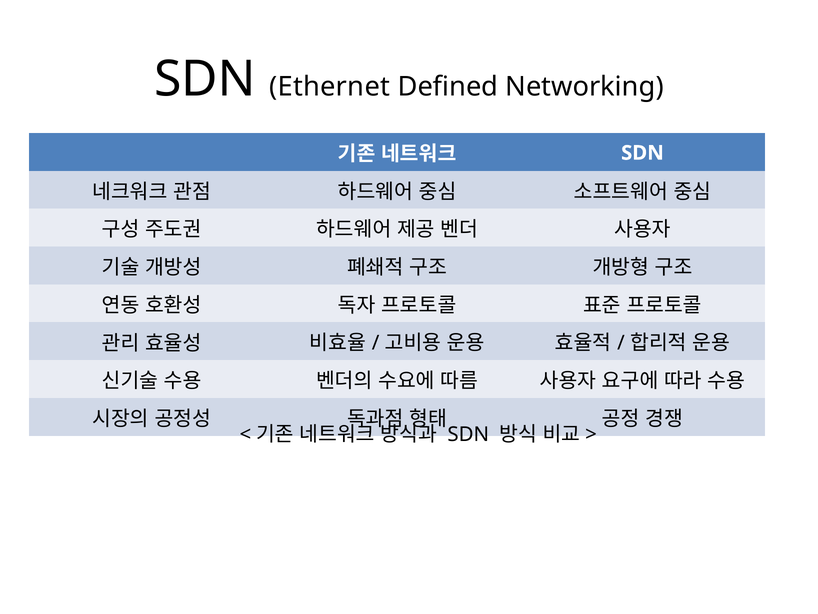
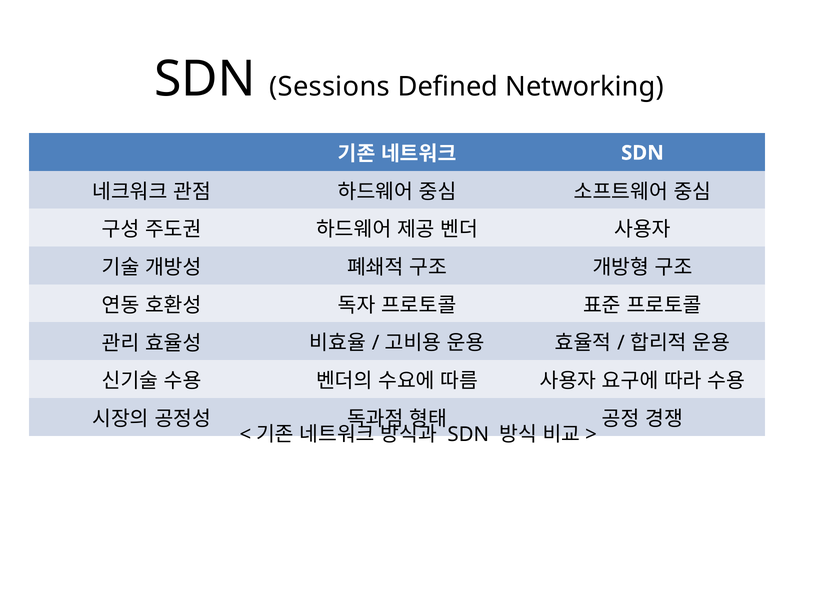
Ethernet: Ethernet -> Sessions (330, 87)
